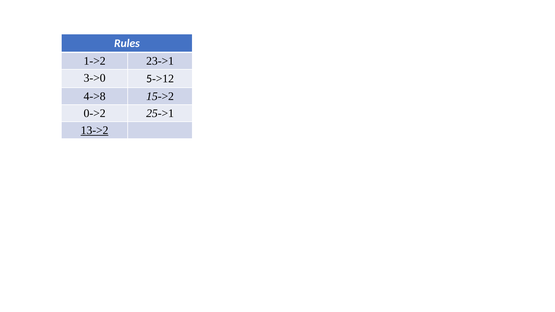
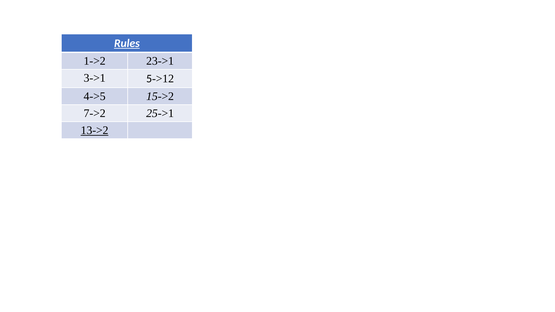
Rules underline: none -> present (127, 43)
3->0: 3->0 -> 3->1 (95, 78)
4->8: 4->8 -> 4->5 (95, 96)
0->2: 0->2 -> 7->2 (95, 113)
